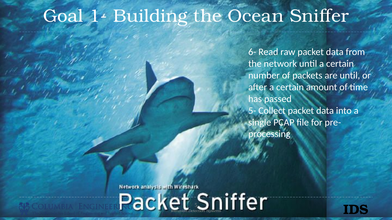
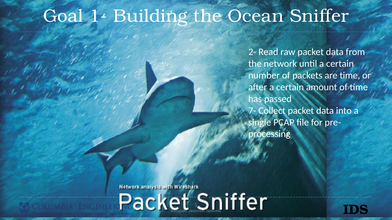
6-: 6- -> 2- (252, 52)
are until: until -> time (350, 76)
5-: 5- -> 7- (252, 111)
